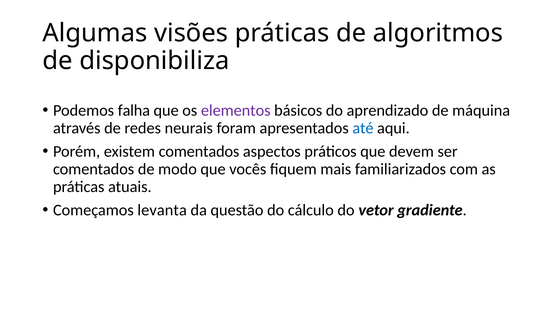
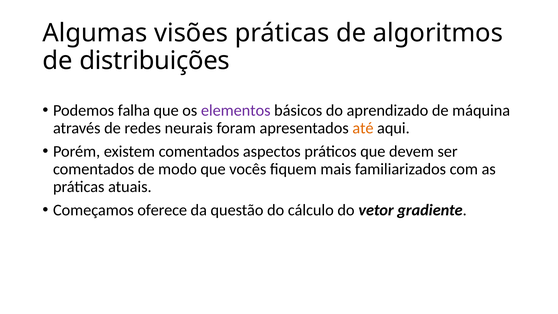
disponibiliza: disponibiliza -> distribuições (155, 61)
até colour: blue -> orange (363, 128)
levanta: levanta -> oferece (162, 210)
